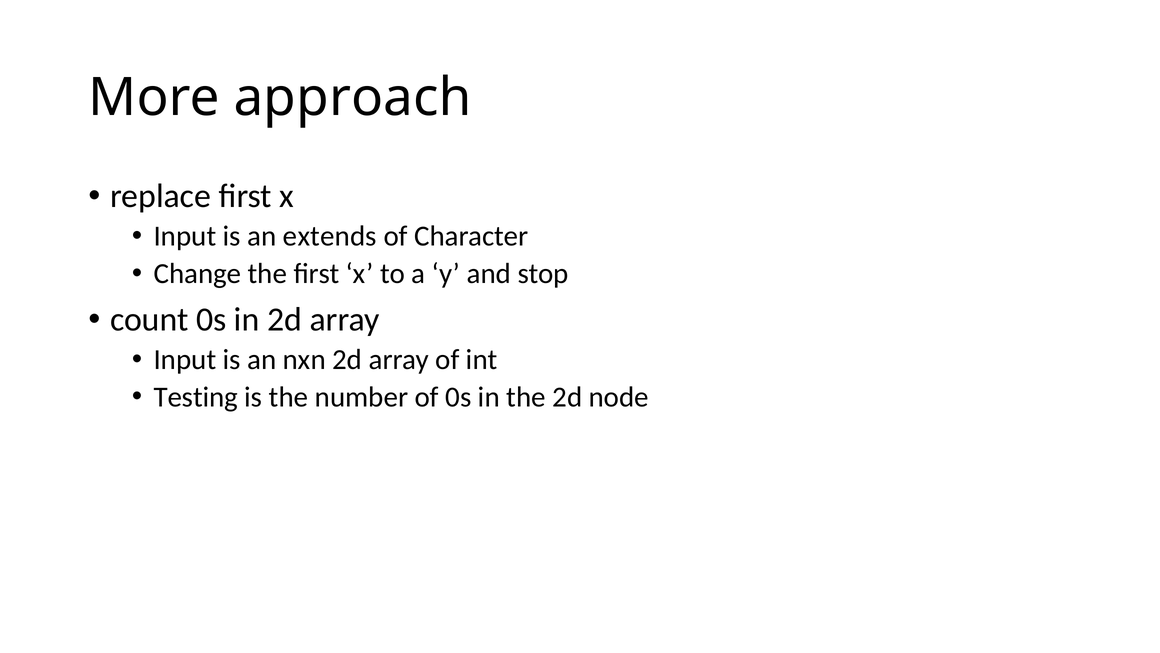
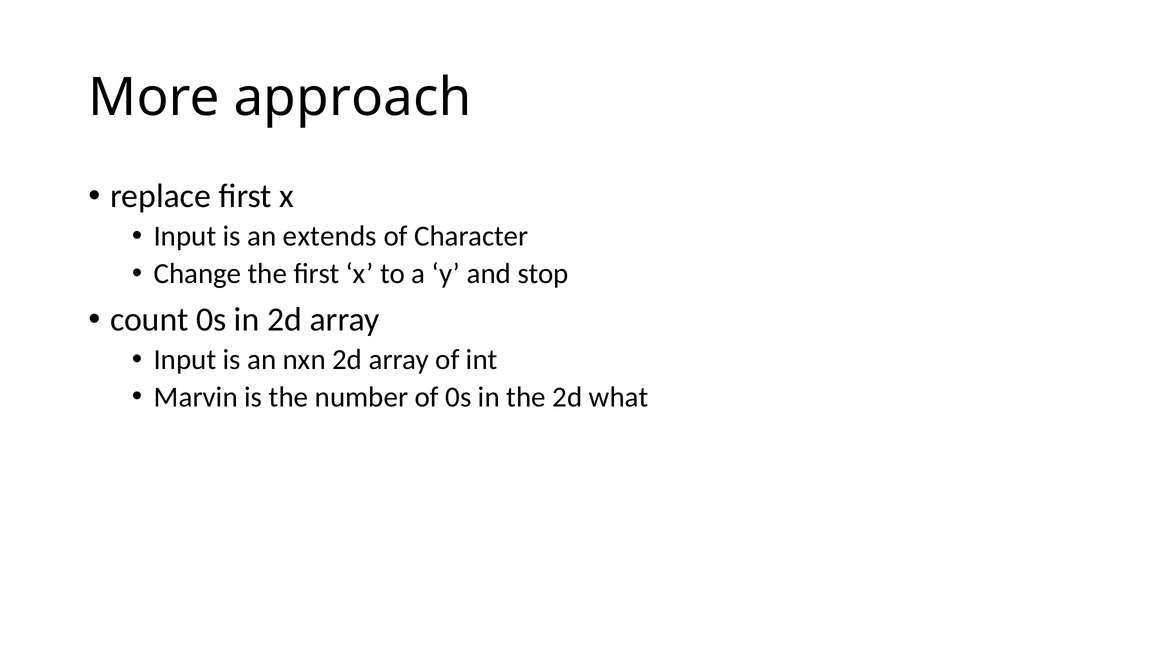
Testing: Testing -> Marvin (196, 397)
node: node -> what (619, 397)
